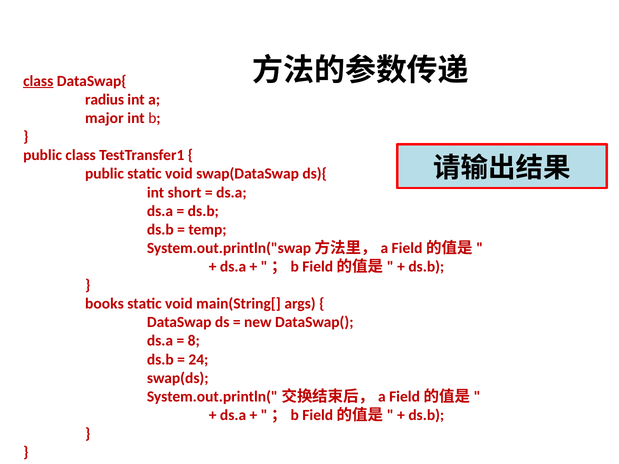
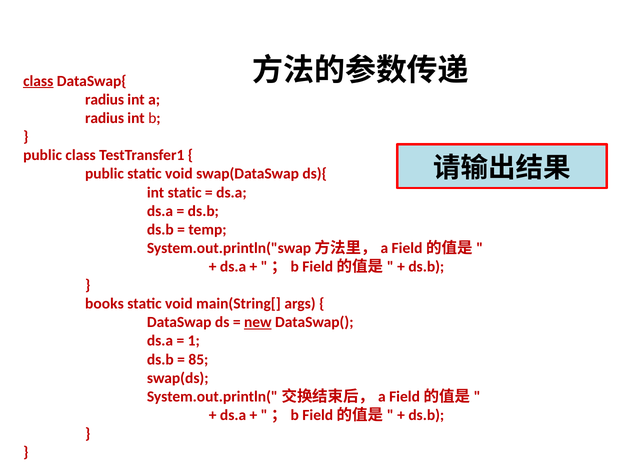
major: major -> radius (105, 118)
int short: short -> static (185, 193)
new underline: none -> present (258, 322)
8: 8 -> 1 (194, 341)
24: 24 -> 85 (198, 360)
